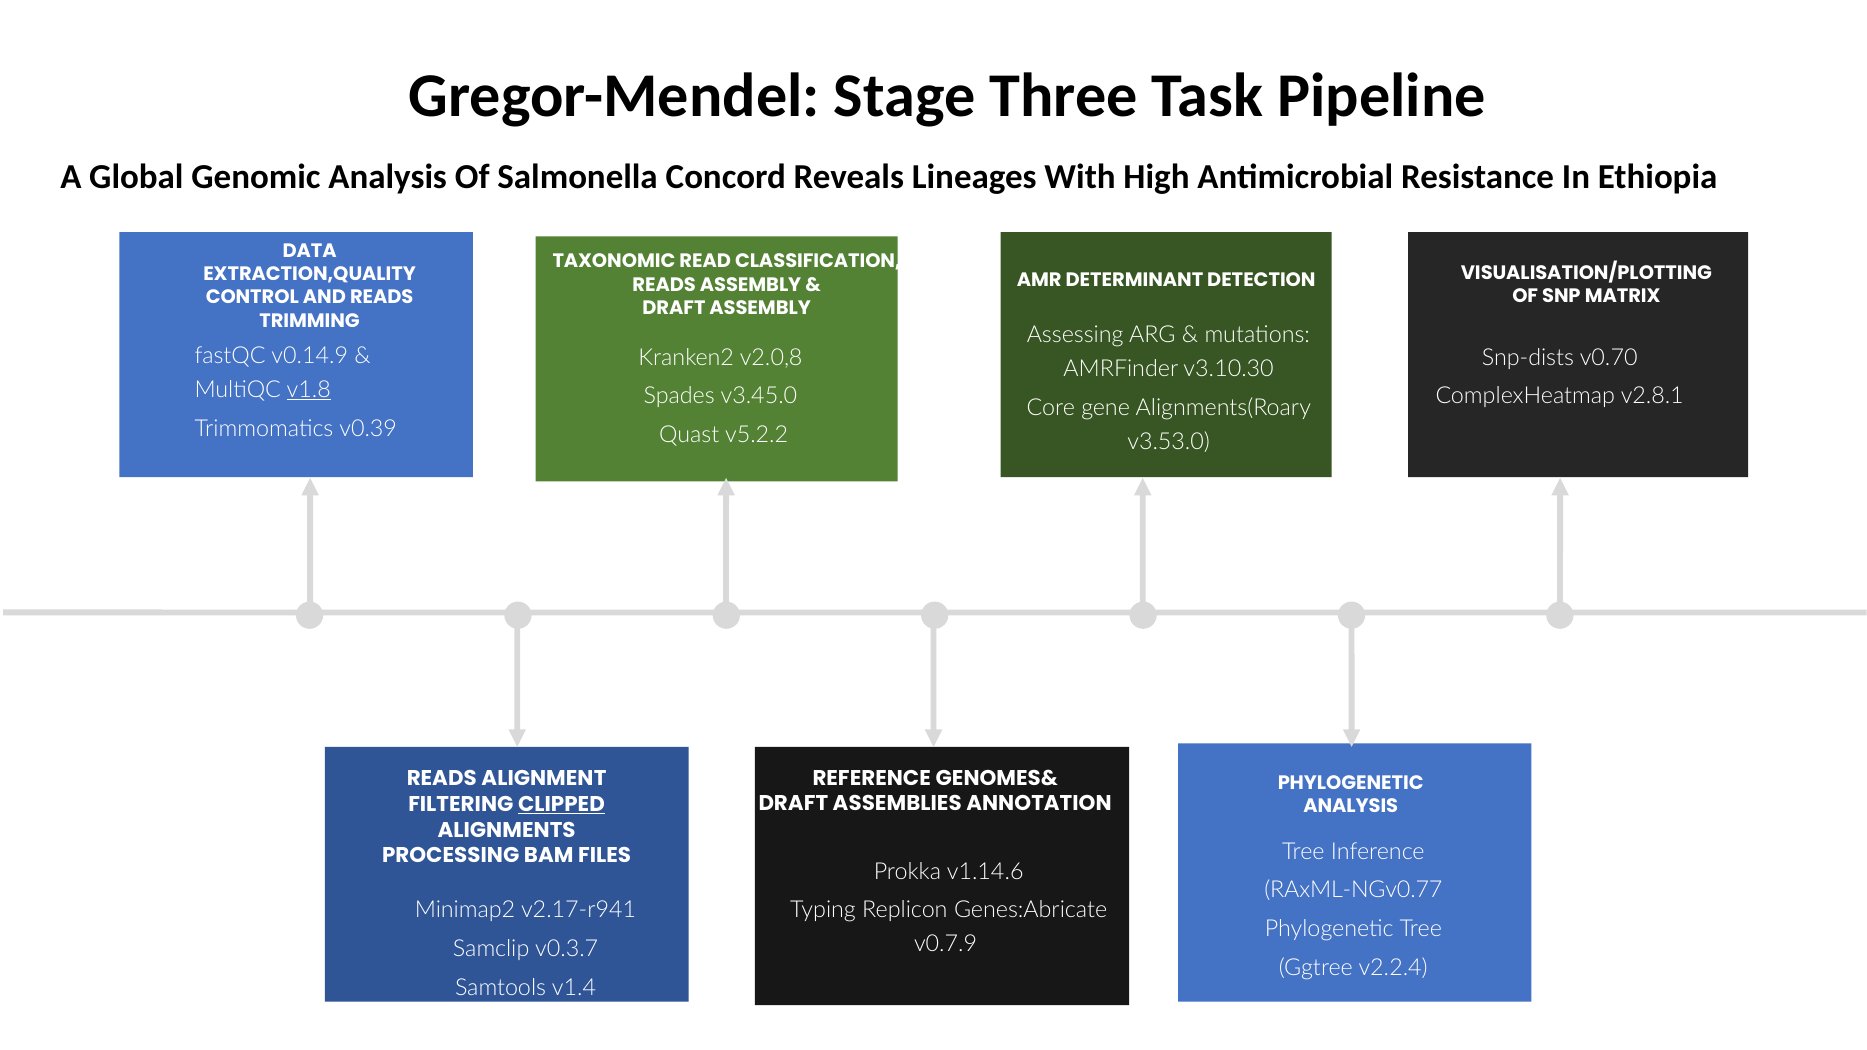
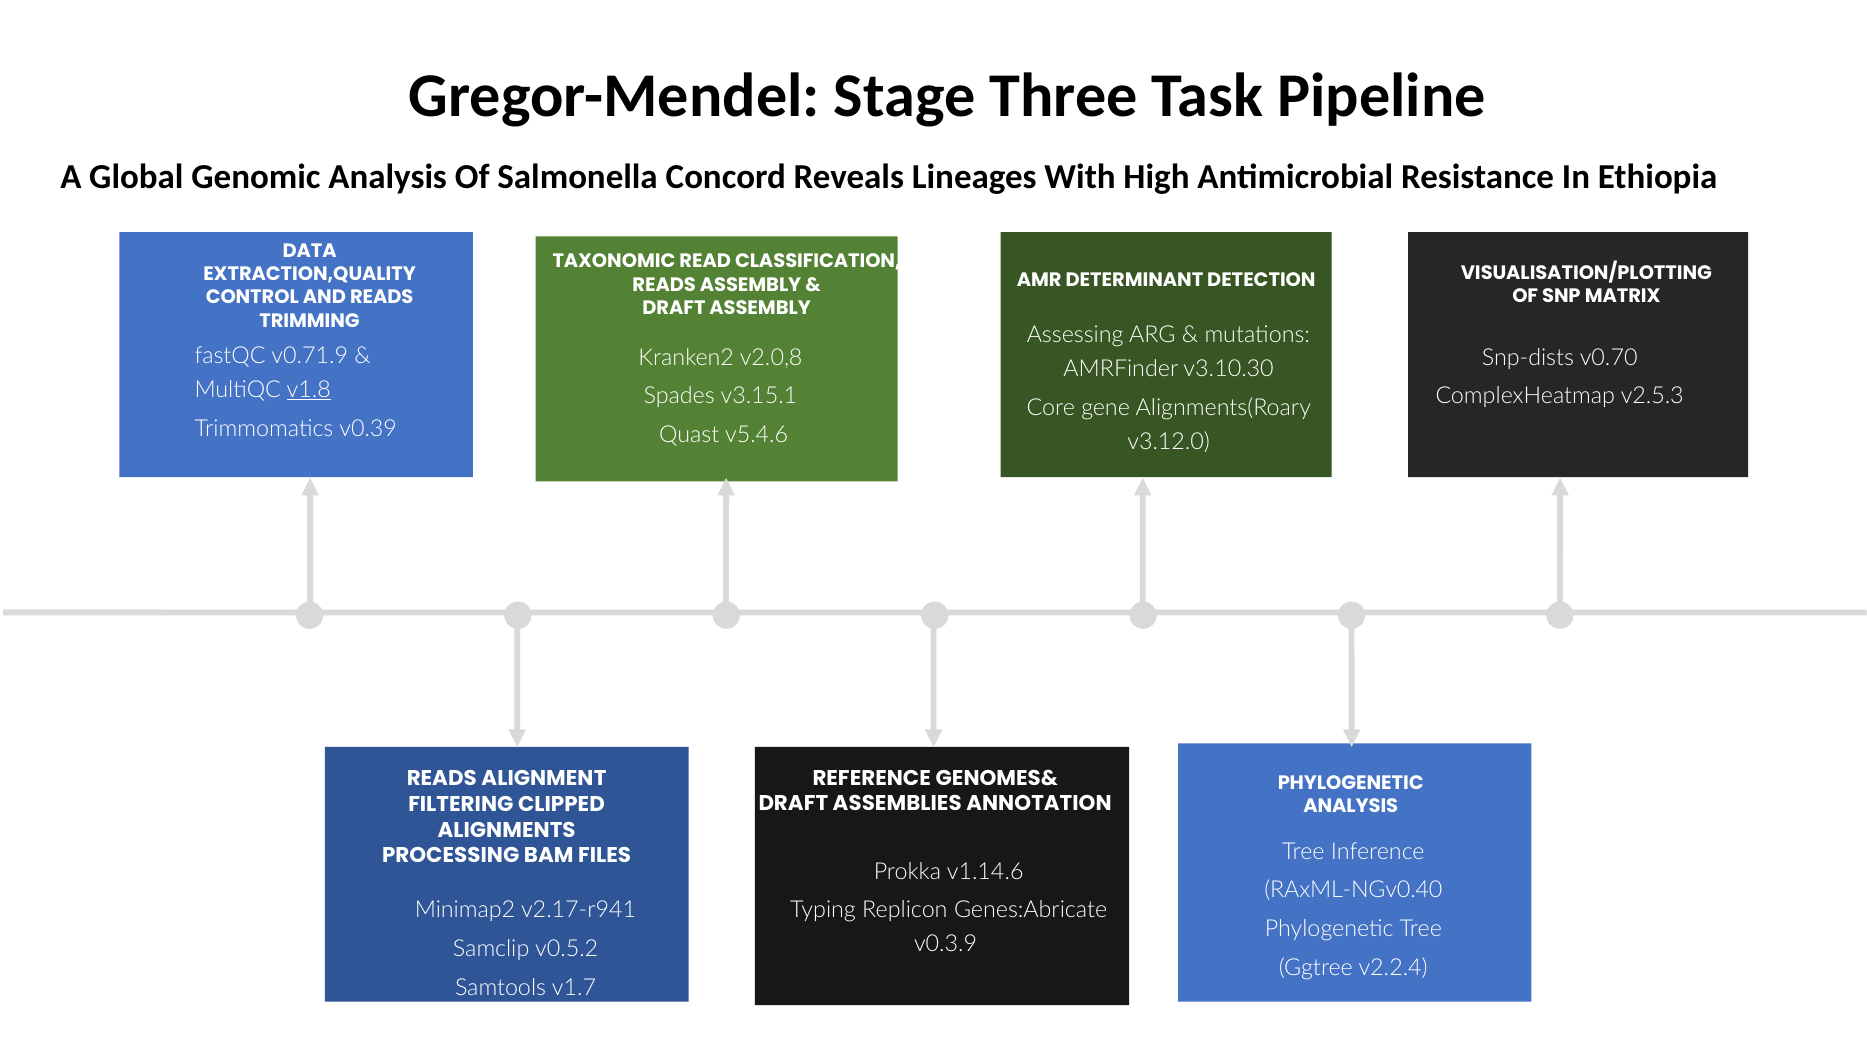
v0.14.9: v0.14.9 -> v0.71.9 (310, 356)
v3.45.0: v3.45.0 -> v3.15.1 (759, 396)
v2.8.1: v2.8.1 -> v2.5.3 (1652, 396)
v5.2.2: v5.2.2 -> v5.4.6 (757, 435)
v3.53.0: v3.53.0 -> v3.12.0 (1169, 442)
CLIPPED underline: present -> none (561, 805)
RAxML-NGv0.77: RAxML-NGv0.77 -> RAxML-NGv0.40 (1353, 890)
v0.7.9: v0.7.9 -> v0.3.9 (946, 944)
v0.3.7: v0.3.7 -> v0.5.2 (567, 949)
v1.4: v1.4 -> v1.7 (574, 988)
